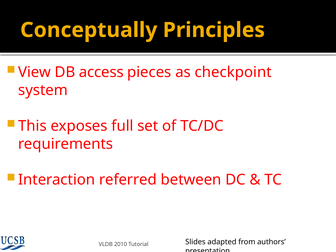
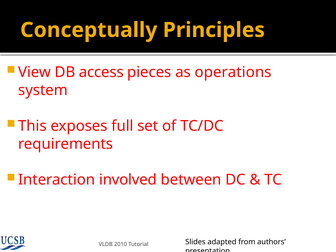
checkpoint: checkpoint -> operations (233, 72)
referred: referred -> involved (128, 180)
